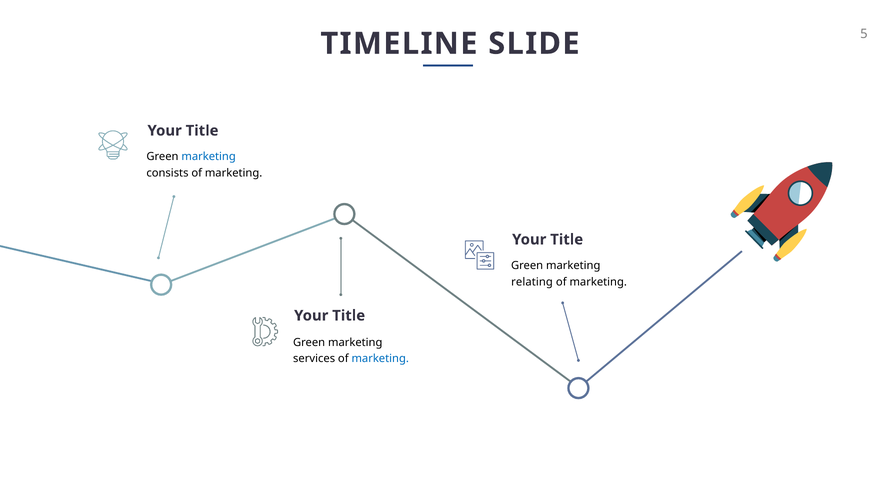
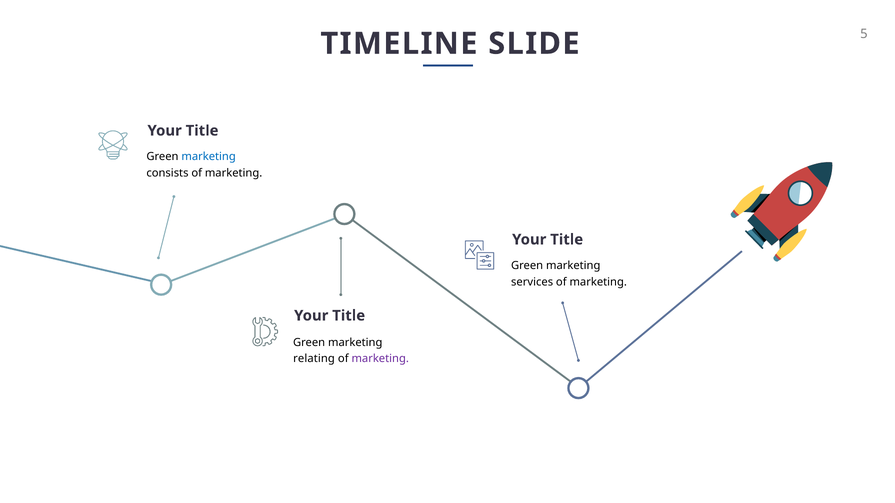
relating: relating -> services (532, 282)
services: services -> relating (314, 359)
marketing colour: blue -> purple (380, 359)
